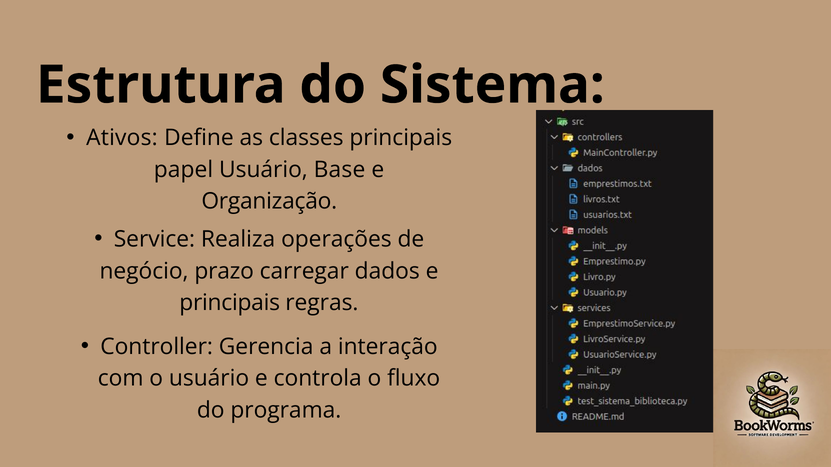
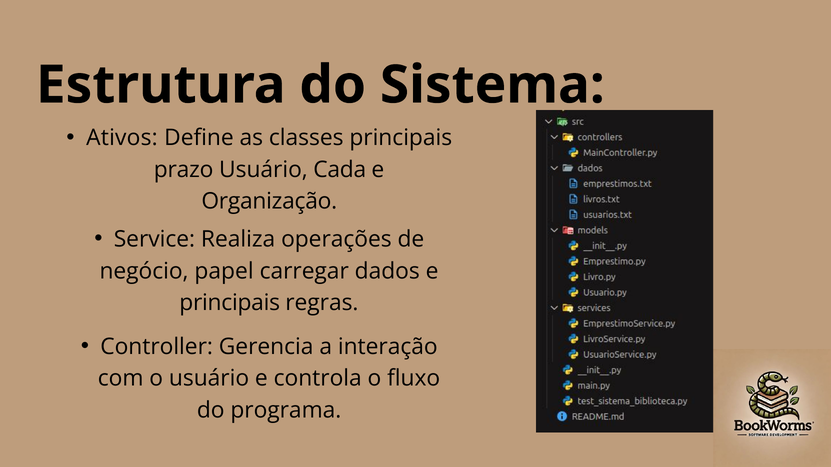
papel: papel -> prazo (184, 170)
Base: Base -> Cada (340, 170)
prazo: prazo -> papel (224, 271)
